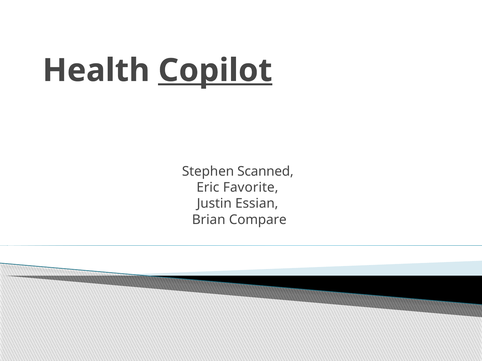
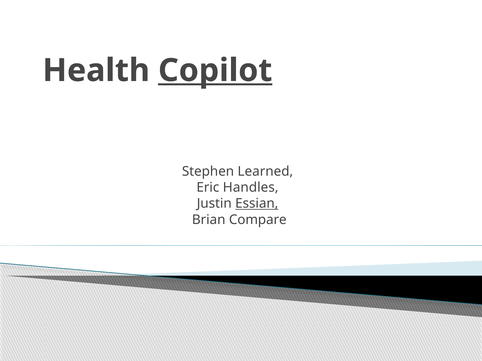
Scanned: Scanned -> Learned (265, 172)
Favorite: Favorite -> Handles (251, 188)
Essian underline: none -> present (257, 204)
